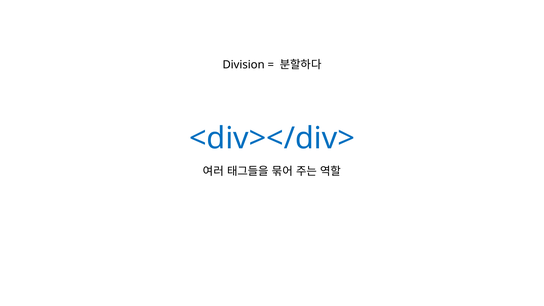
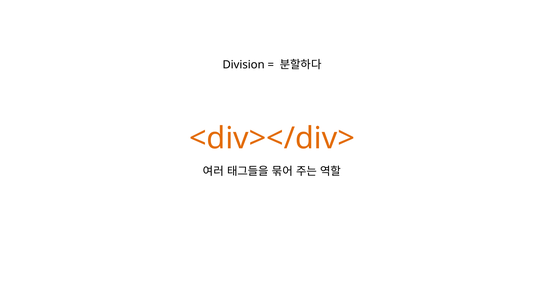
<div></div> colour: blue -> orange (272, 138)
